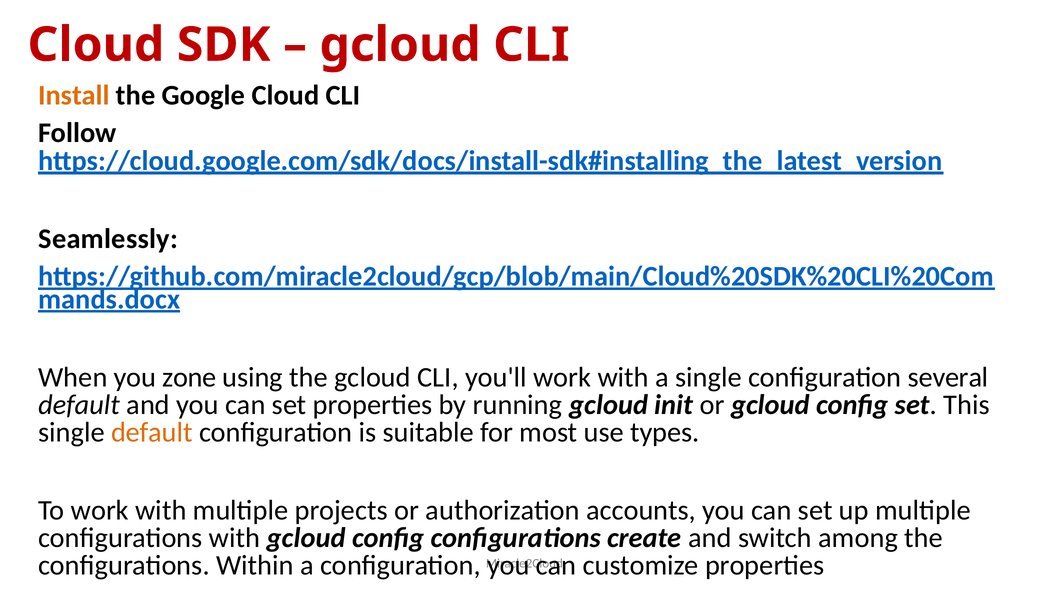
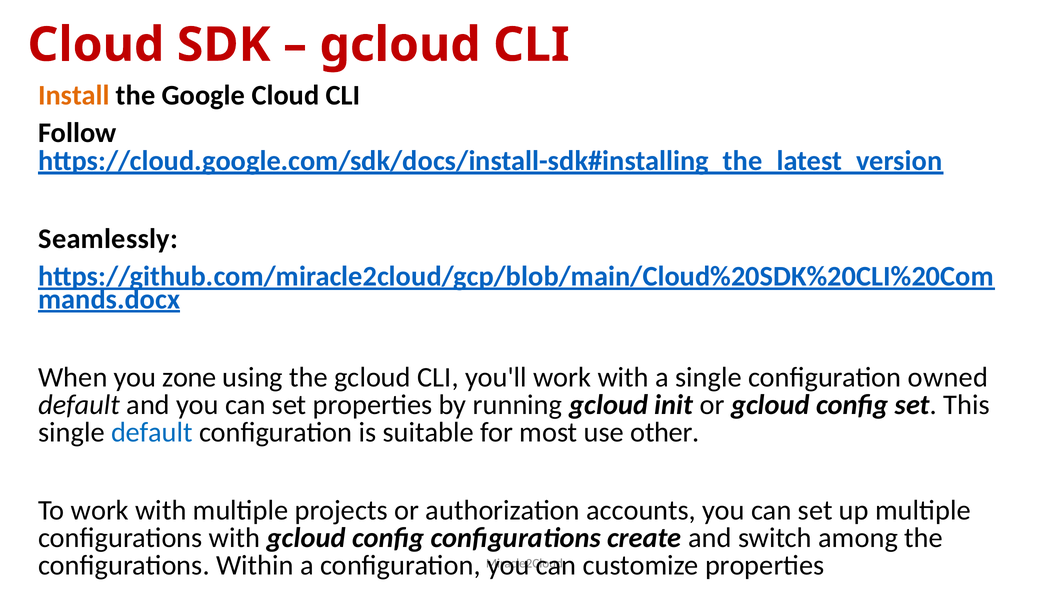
several: several -> owned (948, 377)
default colour: orange -> blue (152, 432)
types: types -> other (665, 432)
